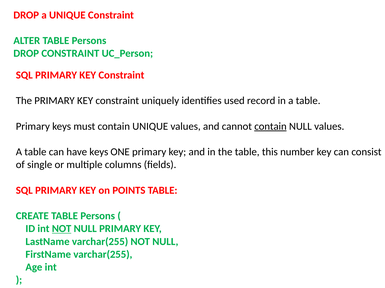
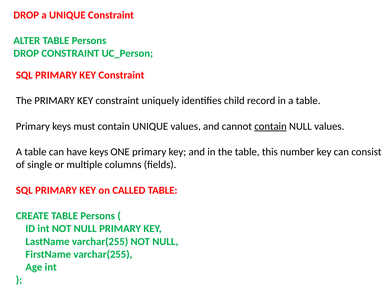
used: used -> child (234, 101)
POINTS: POINTS -> CALLED (129, 191)
NOT underline: present -> none (62, 229)
